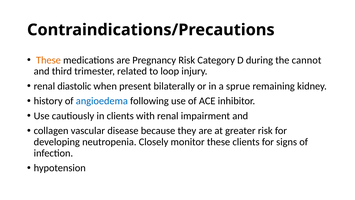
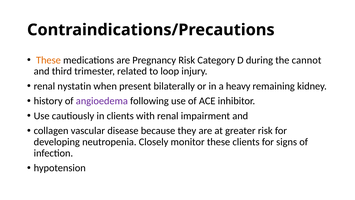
diastolic: diastolic -> nystatin (74, 86)
sprue: sprue -> heavy (238, 86)
angioedema colour: blue -> purple (102, 101)
